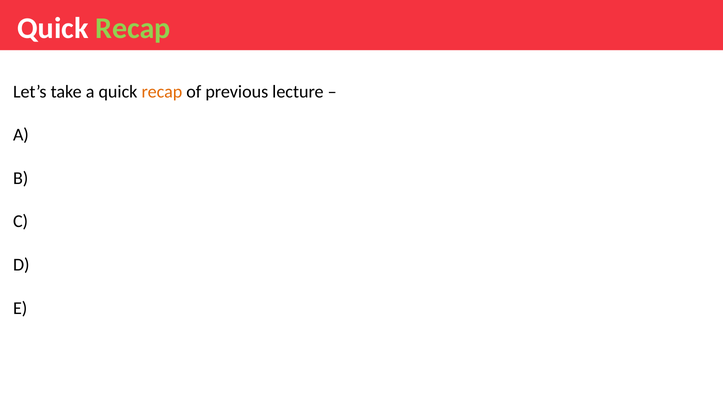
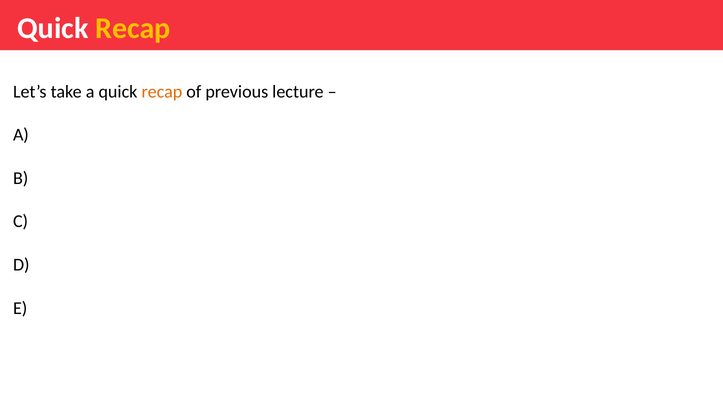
Recap colour: light green -> yellow (133, 29)
